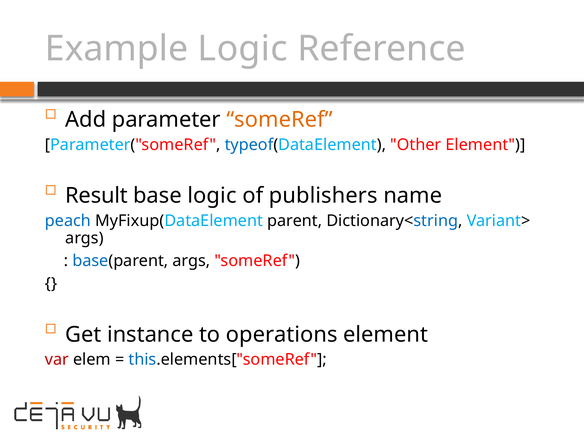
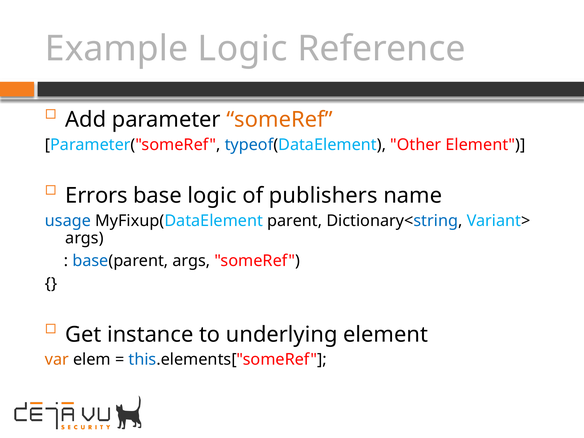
Result: Result -> Errors (96, 196)
peach: peach -> usage (68, 221)
operations: operations -> underlying (282, 335)
var colour: red -> orange (57, 359)
